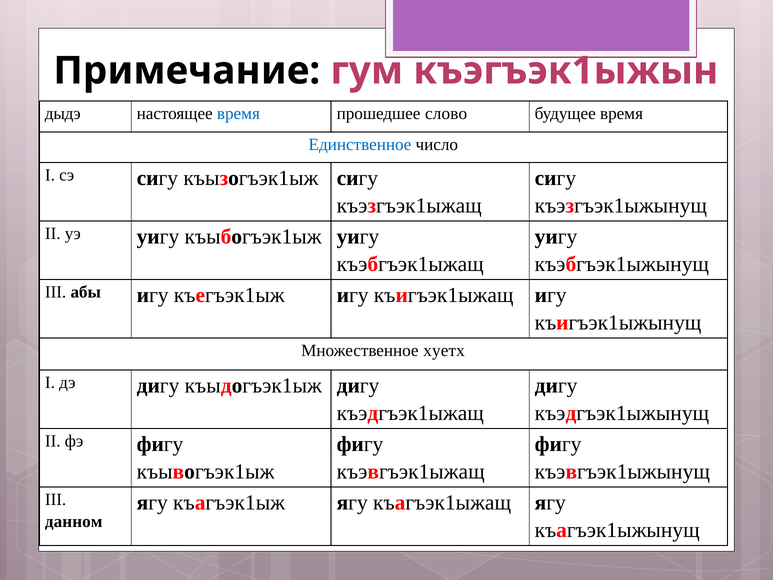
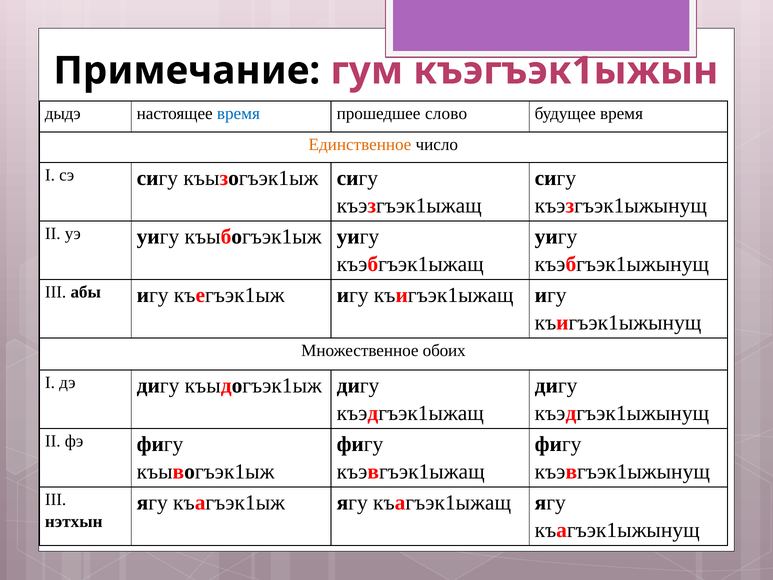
Единственное colour: blue -> orange (360, 144)
хуетх: хуетх -> обоих (444, 350)
данном: данном -> нэтхын (74, 521)
